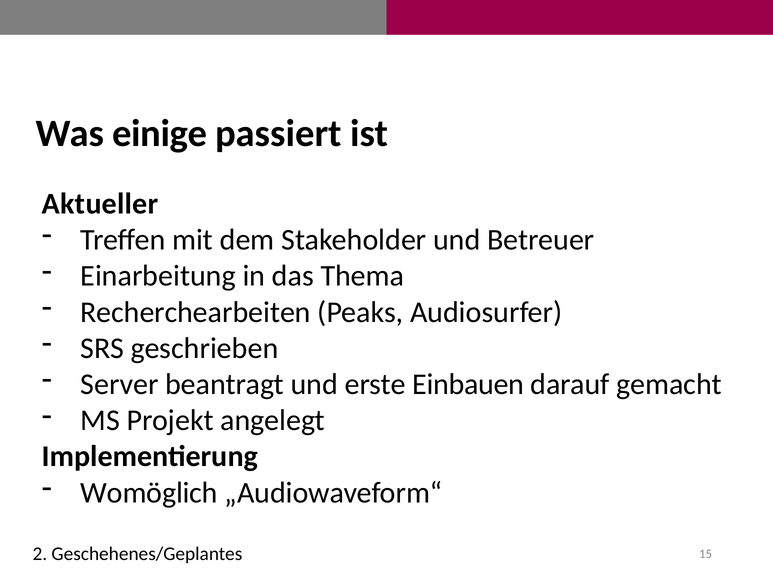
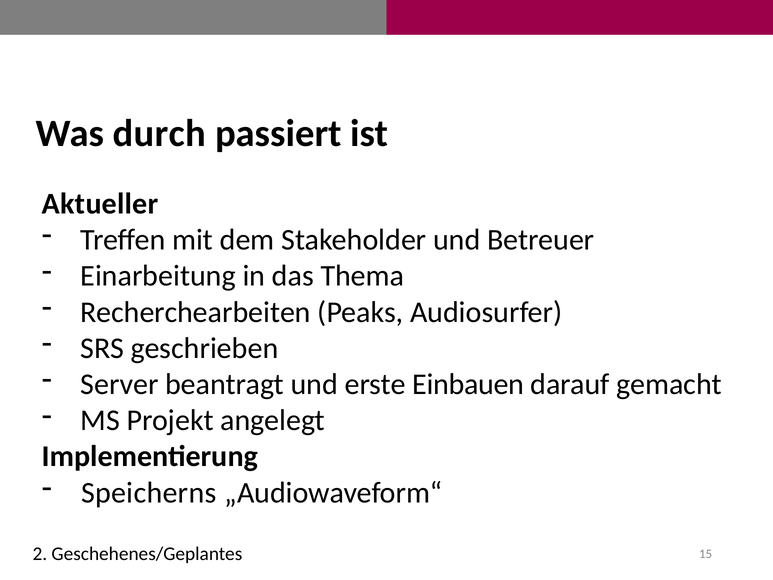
einige: einige -> durch (159, 133)
Womöglich: Womöglich -> Speicherns (149, 492)
